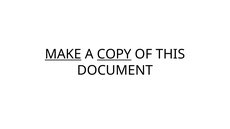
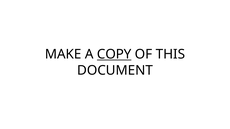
MAKE underline: present -> none (63, 54)
